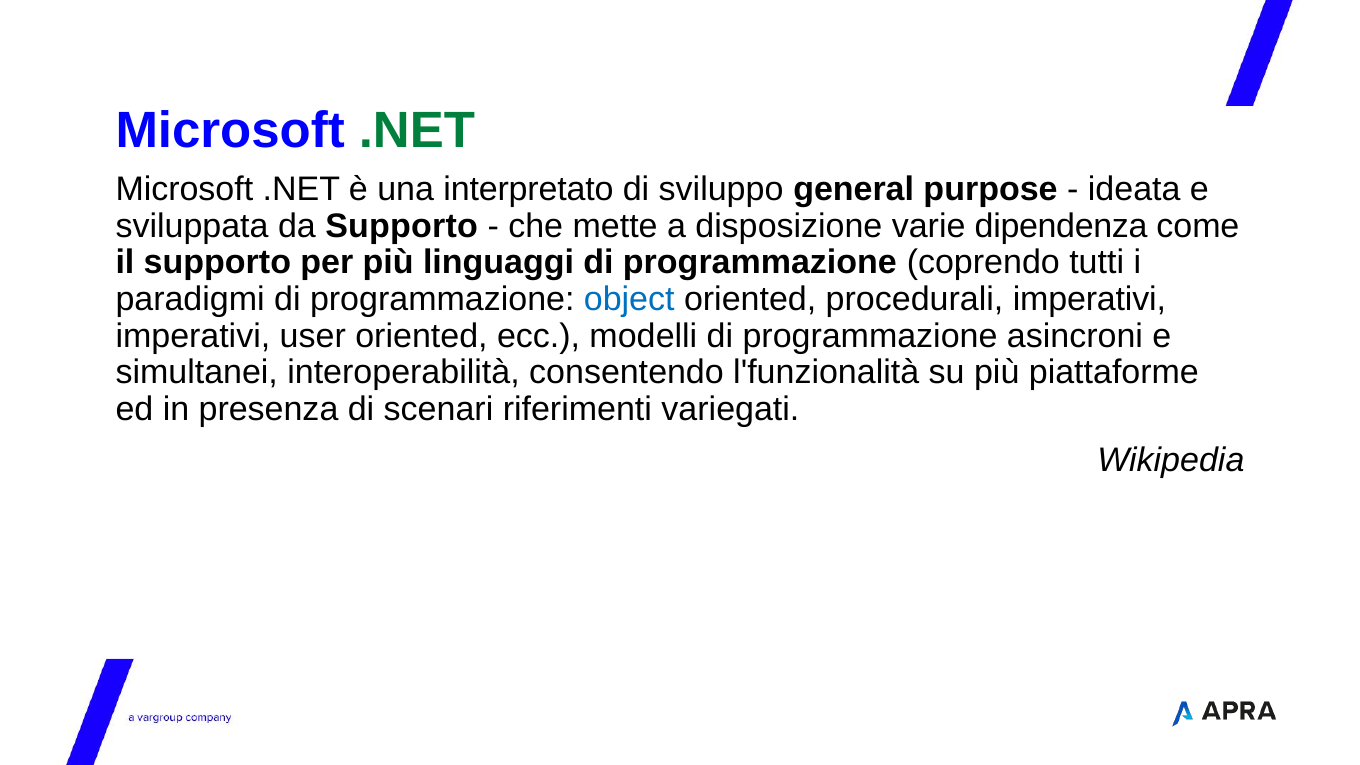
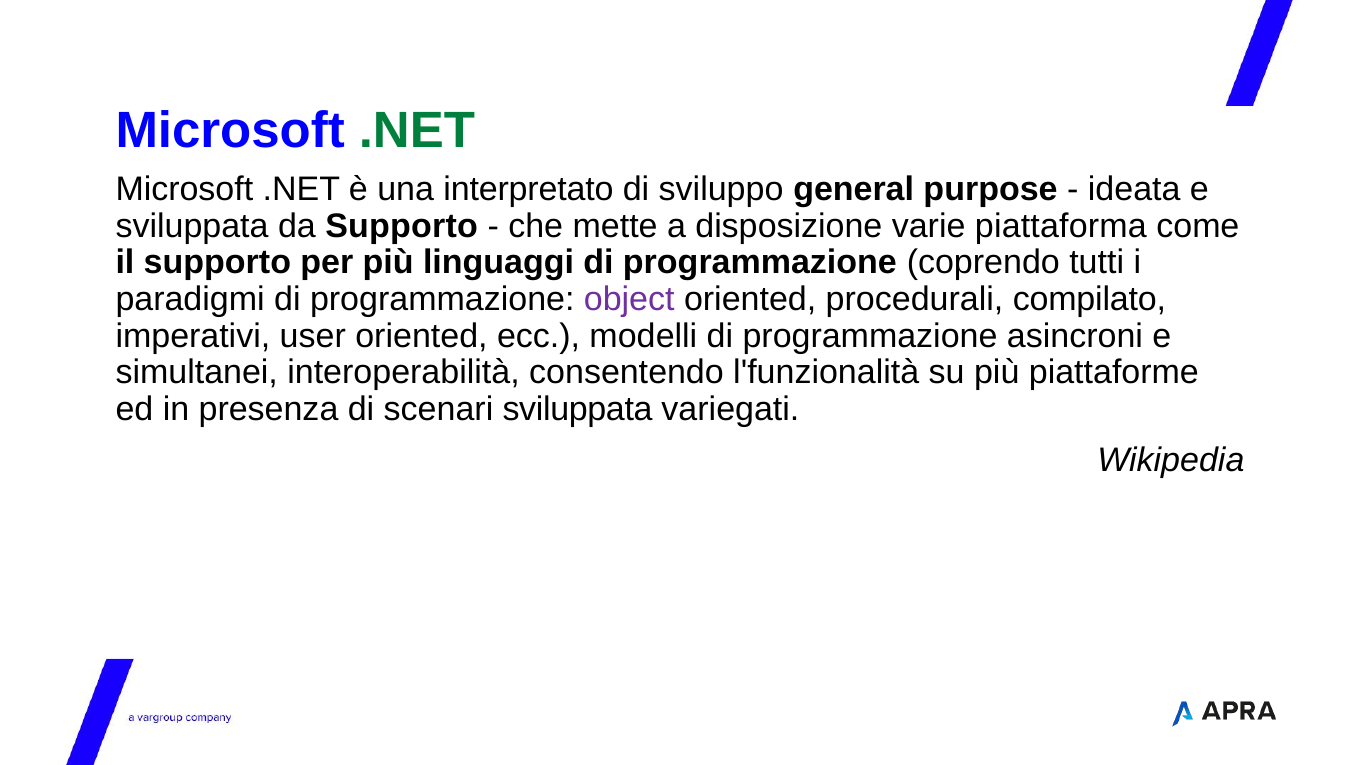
dipendenza: dipendenza -> piattaforma (1061, 226)
object colour: blue -> purple (629, 299)
procedurali imperativi: imperativi -> compilato (1089, 299)
scenari riferimenti: riferimenti -> sviluppata (578, 409)
